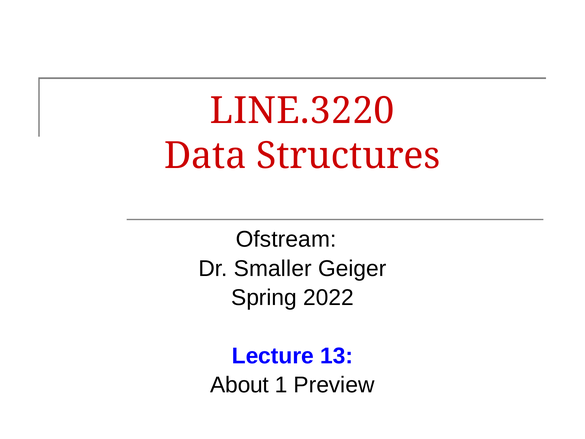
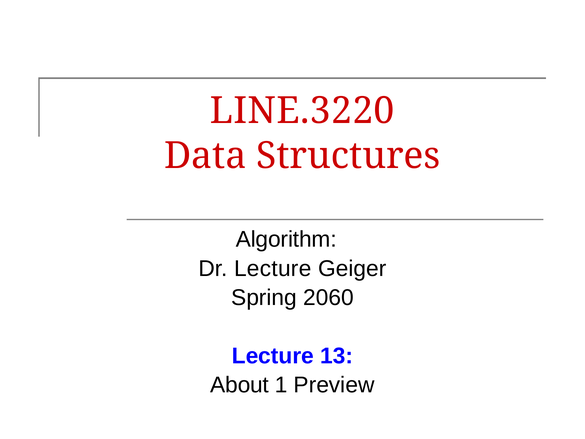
Ofstream: Ofstream -> Algorithm (286, 239)
Dr Smaller: Smaller -> Lecture (273, 268)
2022: 2022 -> 2060 (328, 297)
